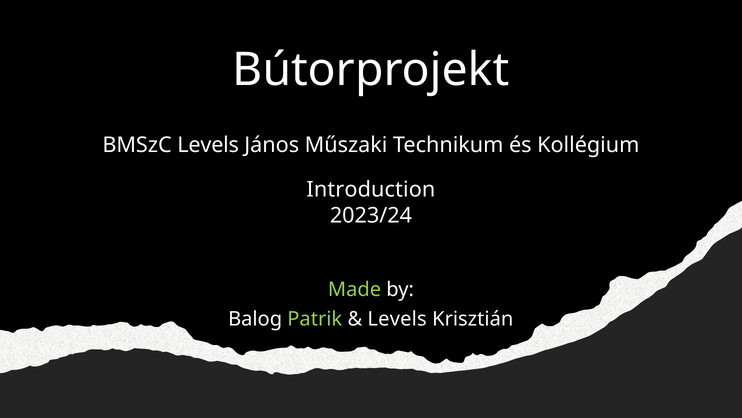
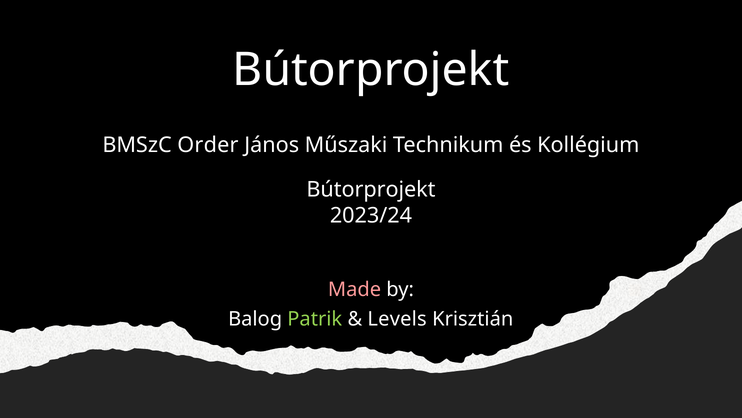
BMSzC Levels: Levels -> Order (208, 145)
Introduction: Introduction -> Bútorprojekt (371, 189)
Made colour: light green -> pink (355, 289)
